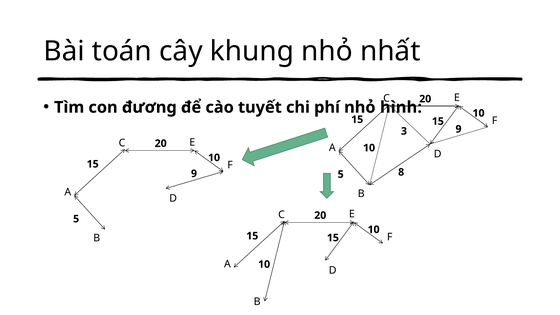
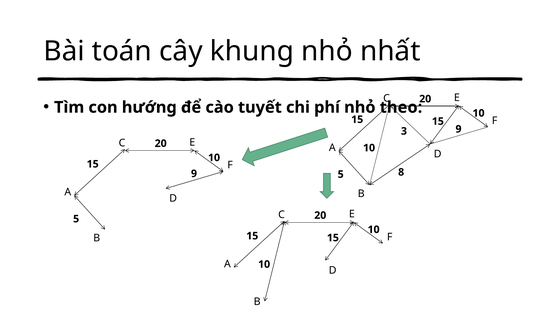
đương: đương -> hướng (149, 107)
hình: hình -> theo (401, 107)
